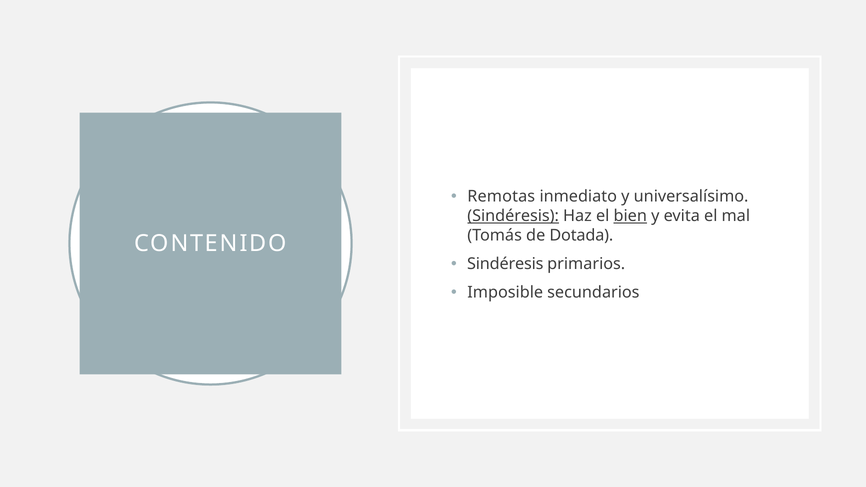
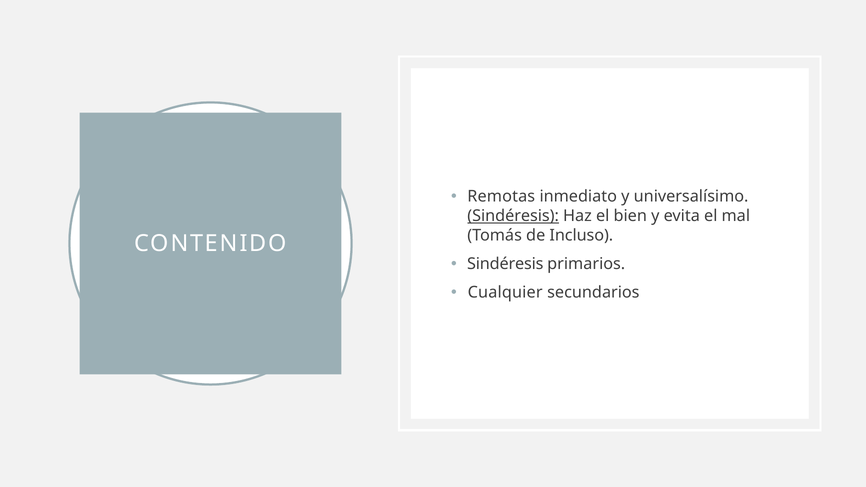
bien underline: present -> none (630, 216)
Dotada: Dotada -> Incluso (581, 236)
Imposible: Imposible -> Cualquier (505, 293)
